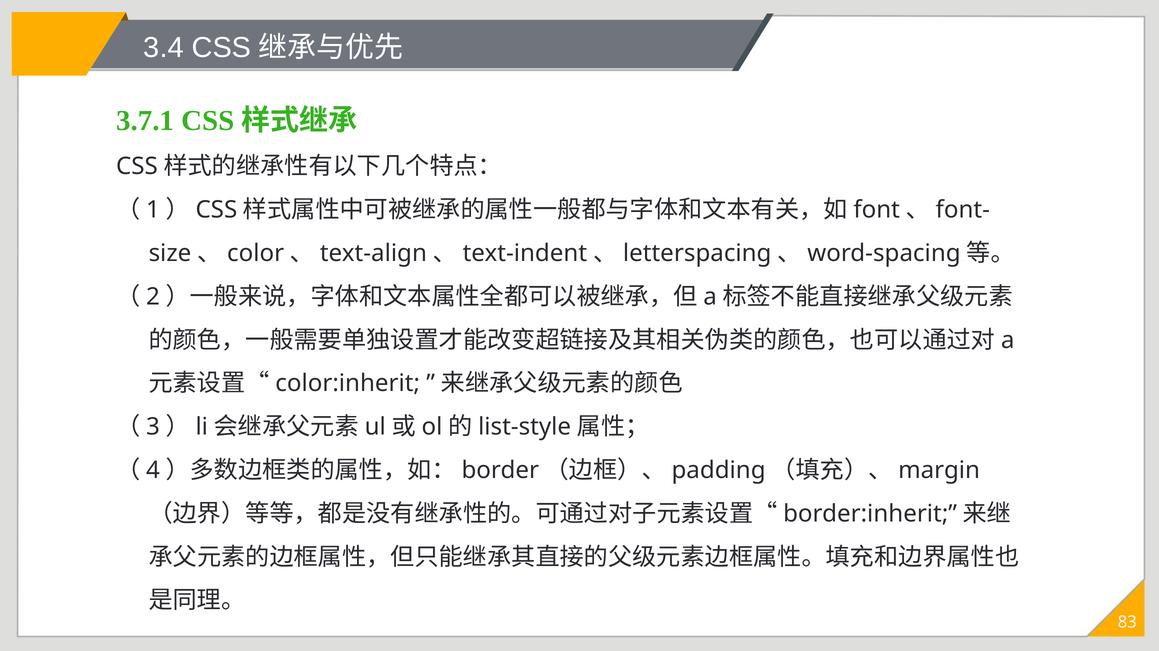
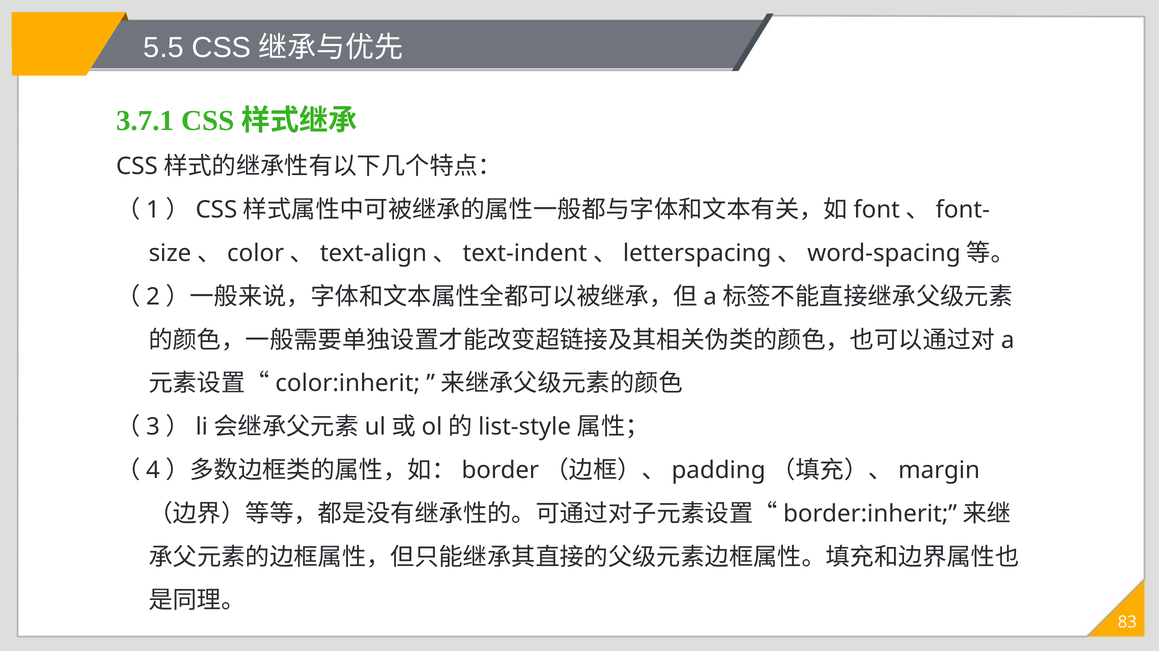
3.4: 3.4 -> 5.5 (164, 48)
